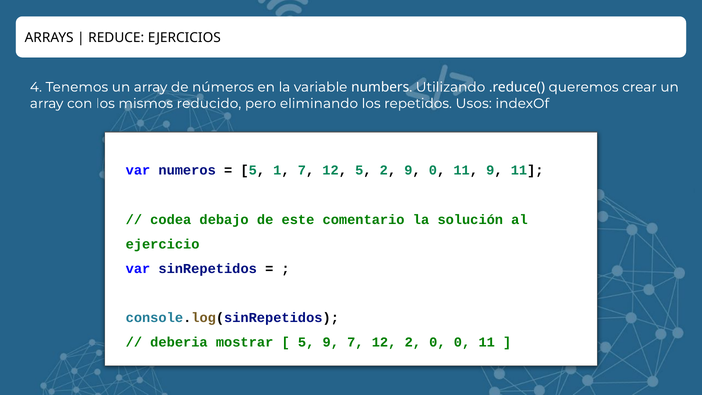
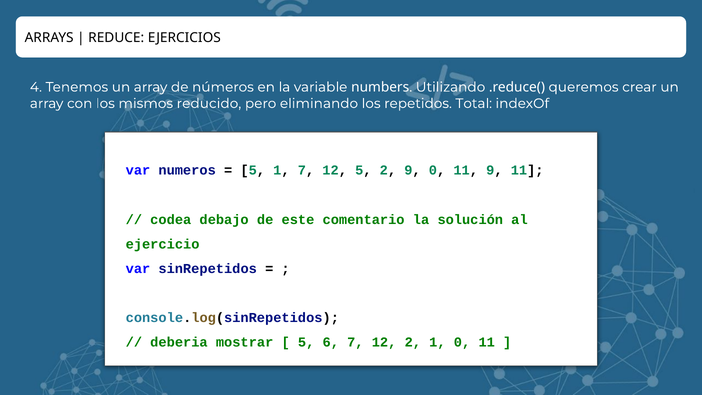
Usos: Usos -> Total (474, 103)
5 9: 9 -> 6 (331, 342)
2 0: 0 -> 1 (437, 342)
